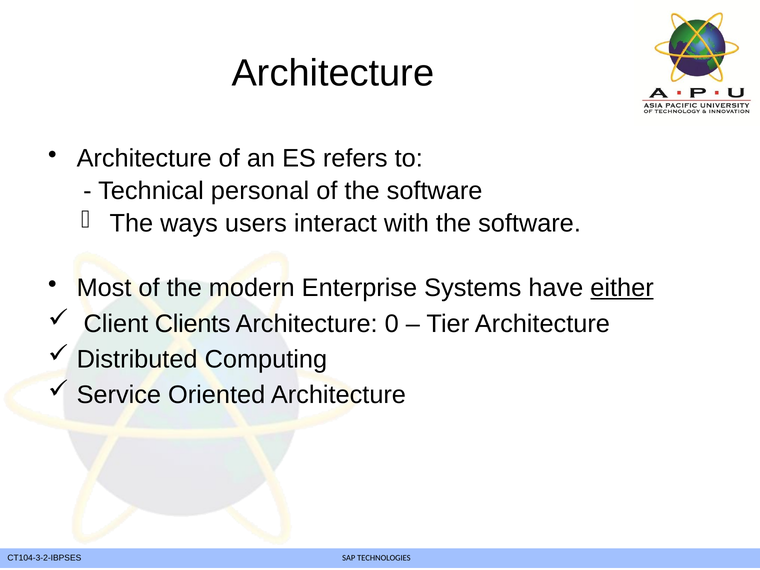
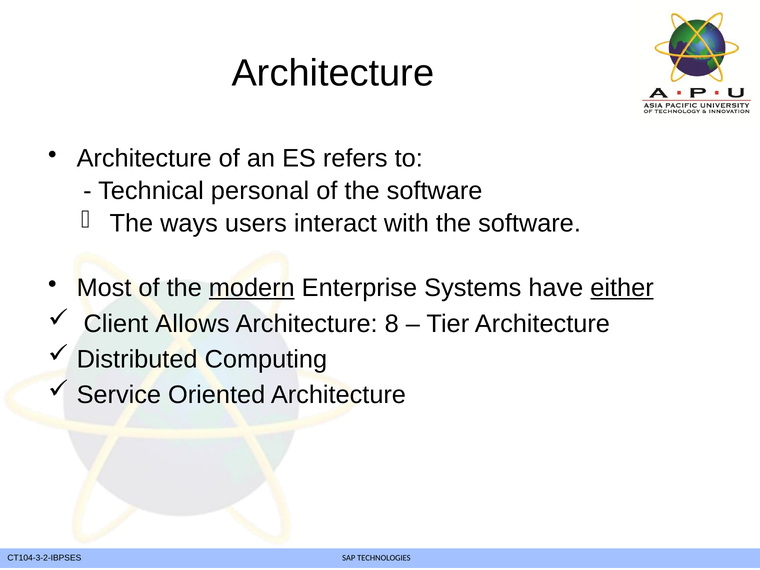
modern underline: none -> present (252, 288)
Clients: Clients -> Allows (192, 324)
0: 0 -> 8 (392, 324)
